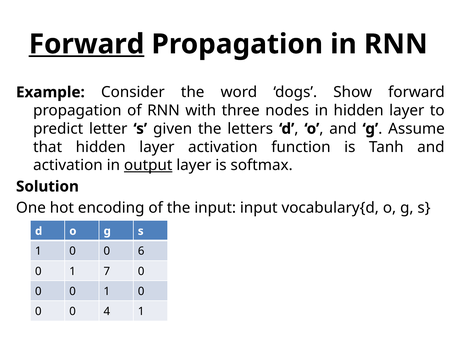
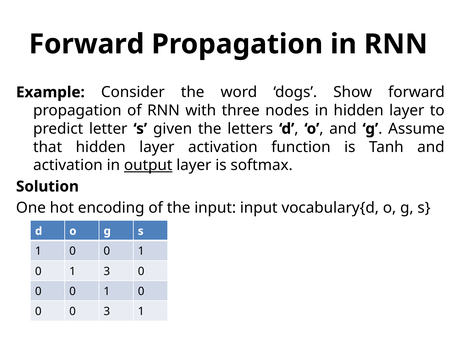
Forward underline: present -> none (87, 44)
1 0 0 6: 6 -> 1 (141, 252)
1 7: 7 -> 3 (107, 272)
0 4: 4 -> 3 (107, 312)
